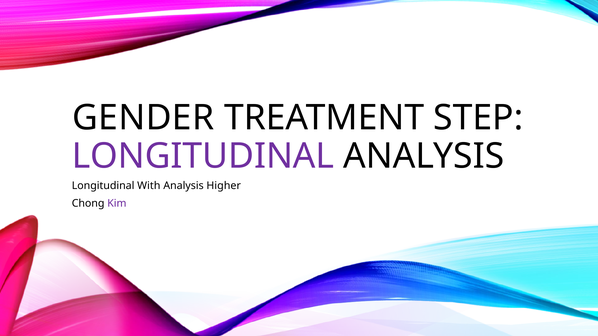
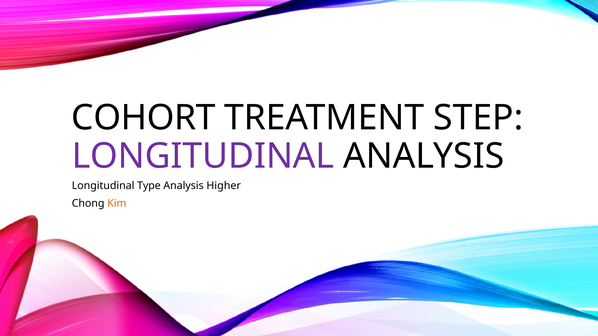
GENDER: GENDER -> COHORT (143, 118)
With: With -> Type (149, 186)
Kim colour: purple -> orange (117, 204)
